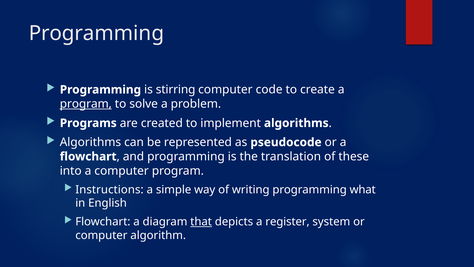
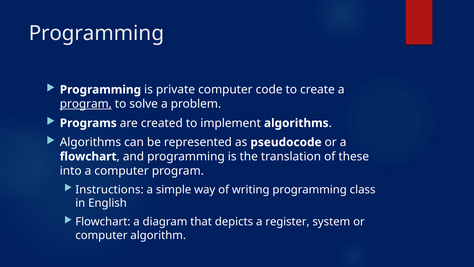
stirring: stirring -> private (176, 90)
what: what -> class (363, 189)
that underline: present -> none (201, 222)
